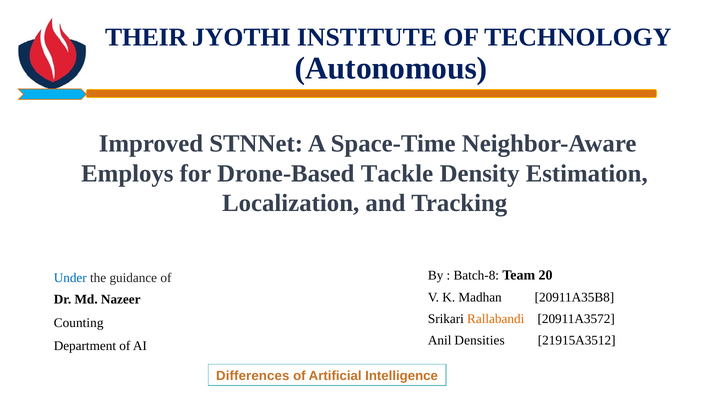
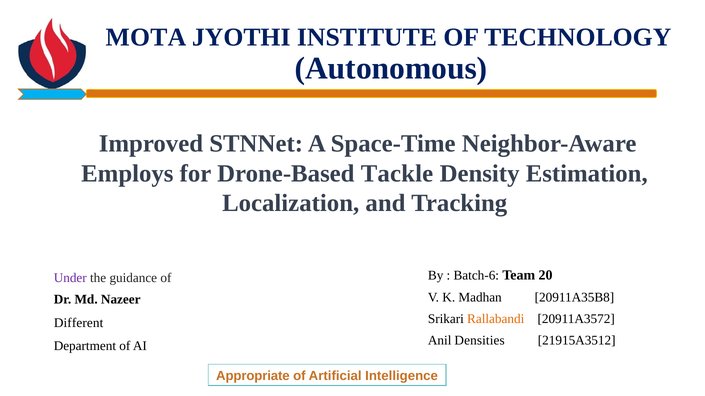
THEIR: THEIR -> MOTA (146, 37)
Batch-8: Batch-8 -> Batch-6 (476, 276)
Under colour: blue -> purple (70, 278)
Counting: Counting -> Different (79, 323)
Differences: Differences -> Appropriate (253, 376)
